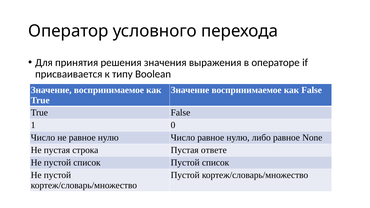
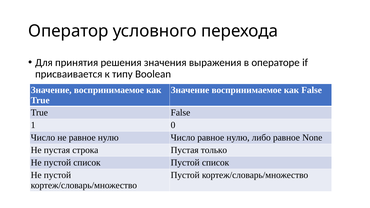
ответе: ответе -> только (214, 150)
